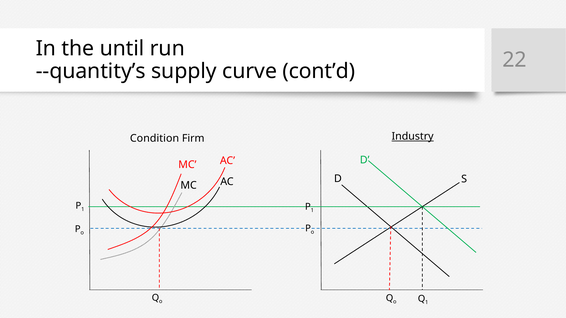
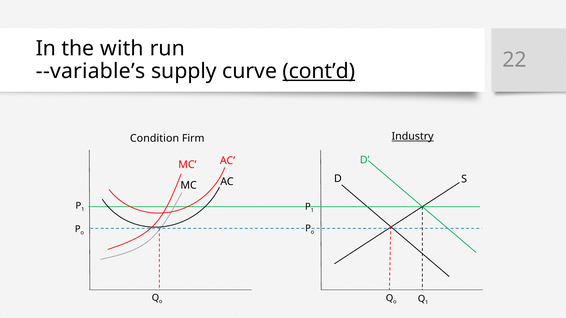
until: until -> with (122, 48)
--quantity’s: --quantity’s -> --variable’s (91, 71)
cont’d underline: none -> present (319, 71)
